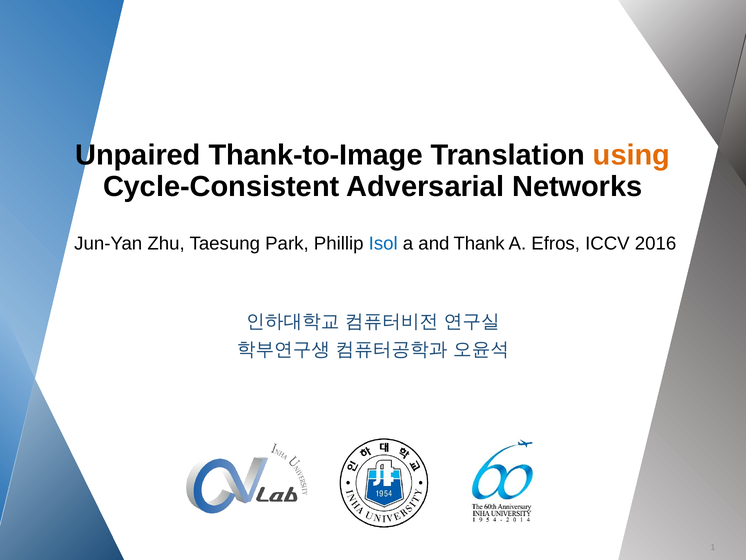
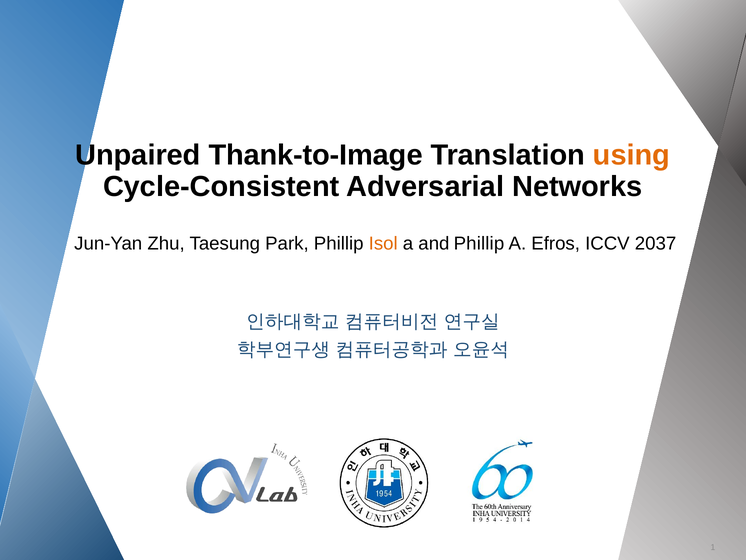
Isol colour: blue -> orange (383, 243)
and Thank: Thank -> Phillip (479, 243)
2016: 2016 -> 2037 (656, 243)
